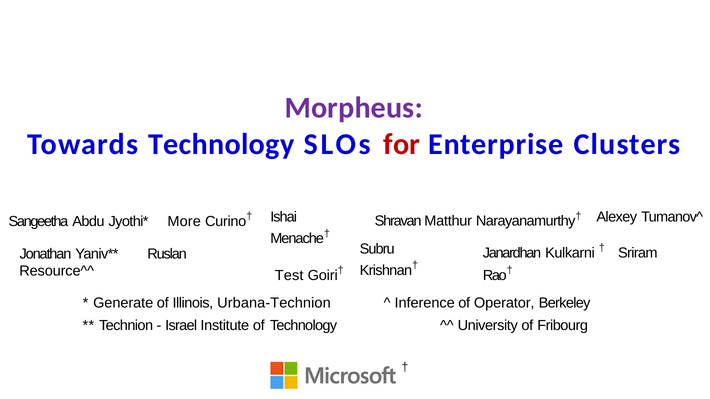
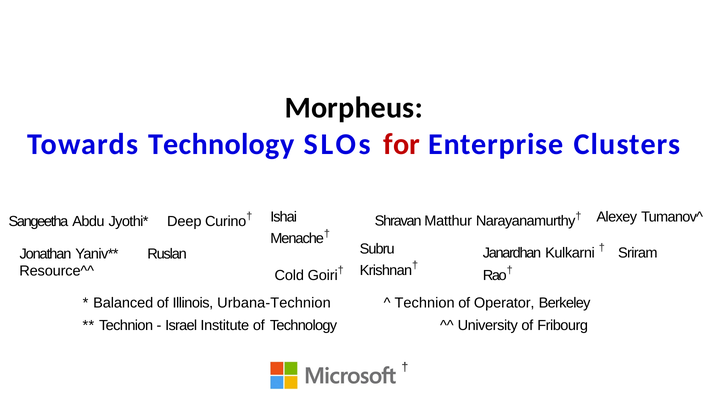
Morpheus colour: purple -> black (354, 108)
More: More -> Deep (184, 221)
Test: Test -> Cold (289, 276)
Generate: Generate -> Balanced (123, 304)
Inference: Inference -> Technion (425, 304)
